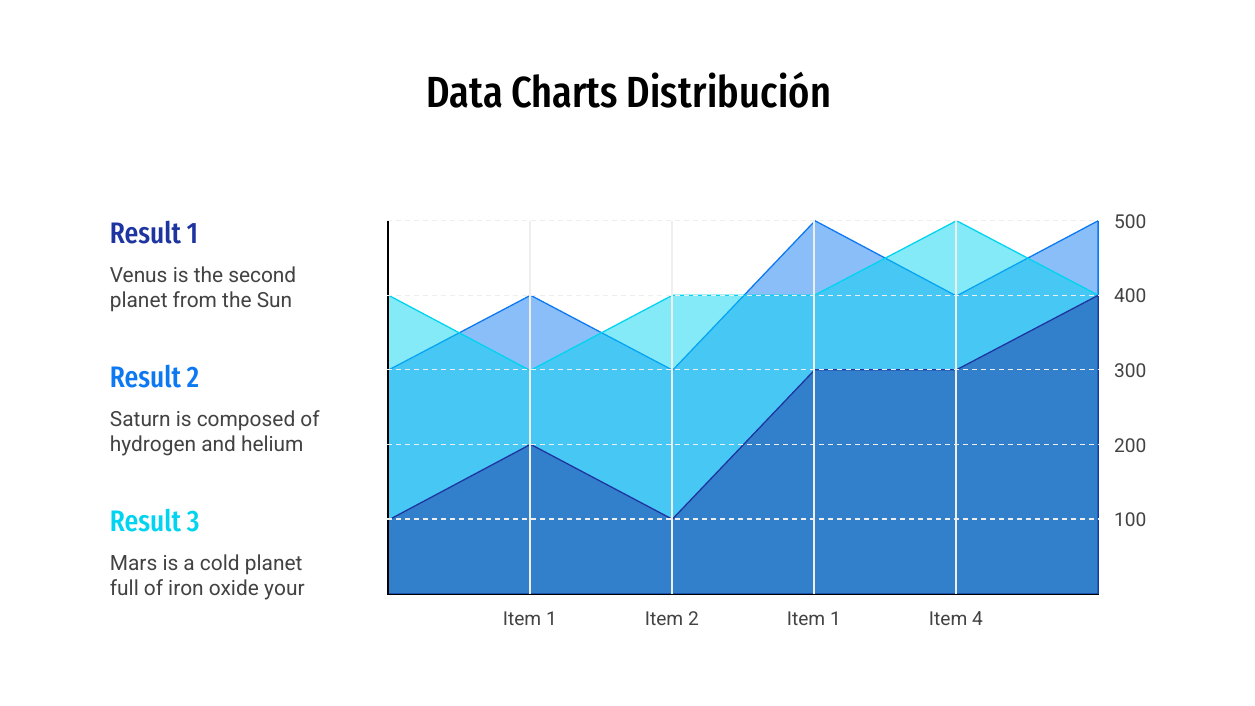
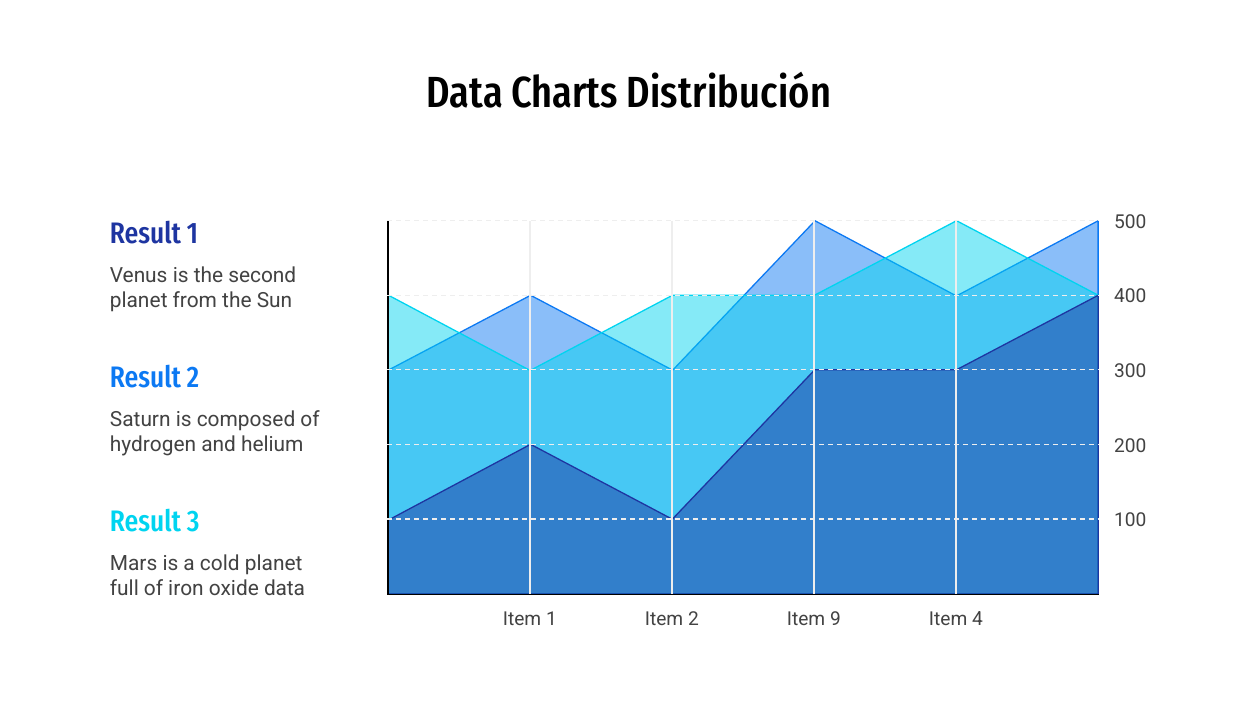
oxide your: your -> data (285, 588)
2 Item 1: 1 -> 9 (836, 619)
